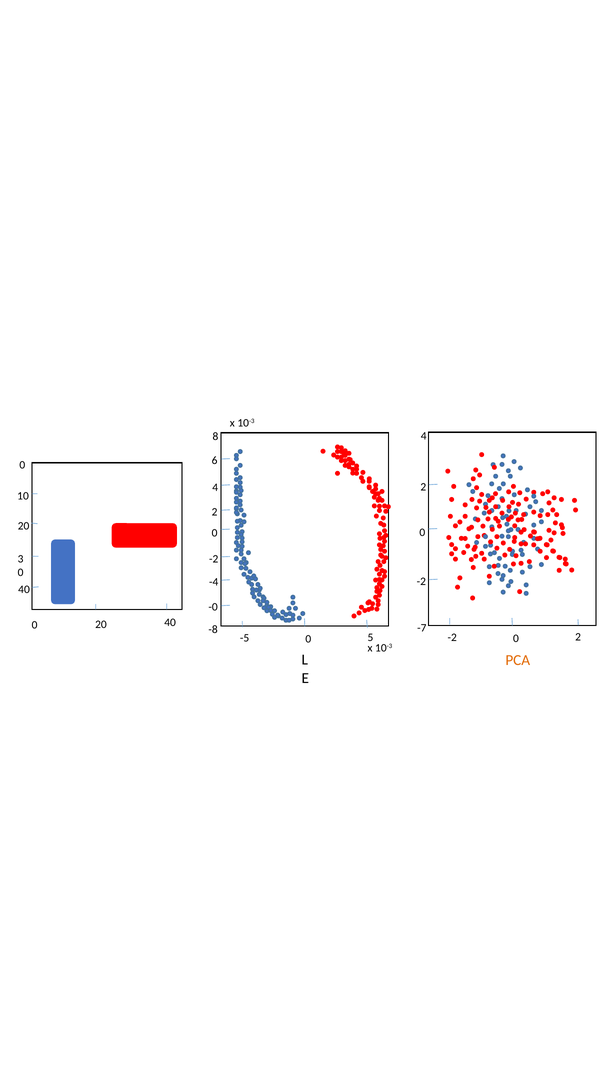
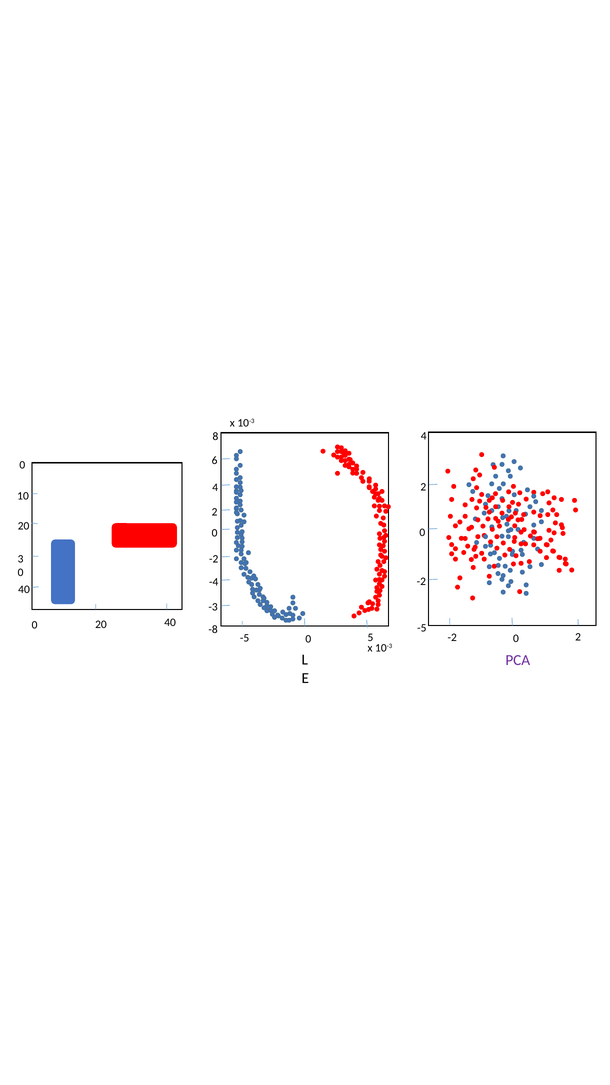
-0: -0 -> -3 (213, 607)
-7: -7 -> -5 (422, 628)
PCA colour: orange -> purple (518, 660)
